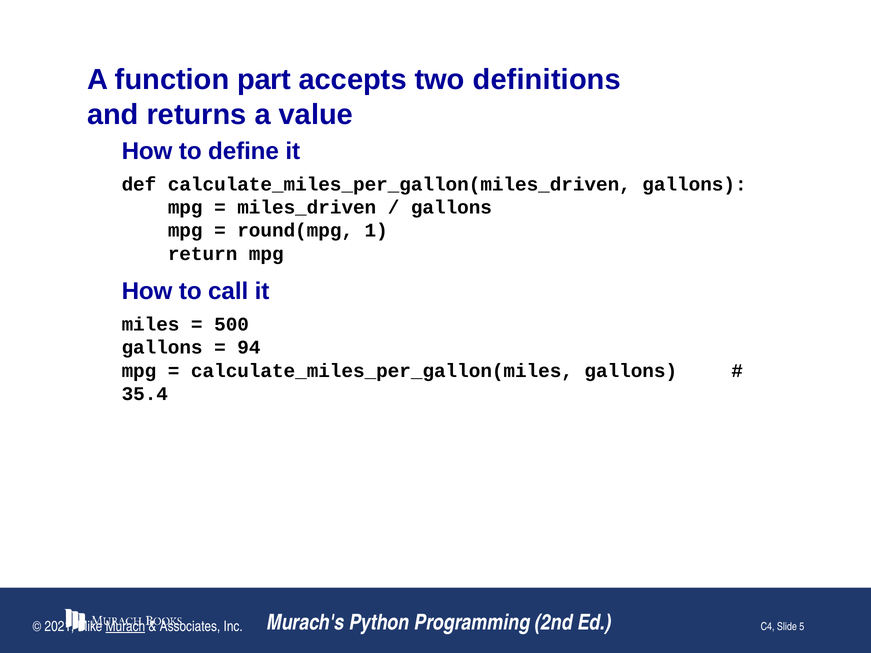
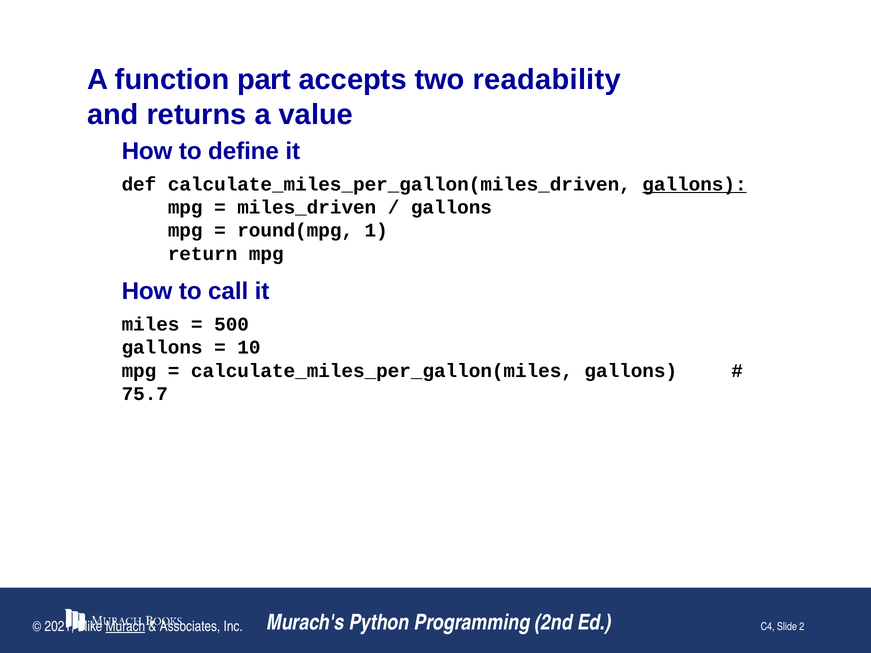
definitions: definitions -> readability (547, 80)
gallons underline: none -> present (694, 184)
94: 94 -> 10 (249, 348)
35.4: 35.4 -> 75.7 (145, 394)
5: 5 -> 2 (802, 627)
